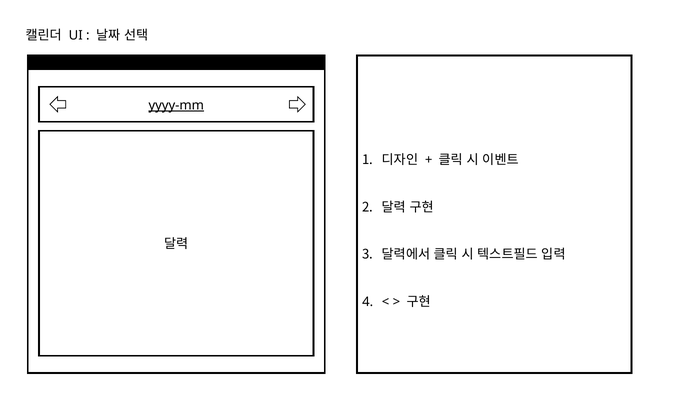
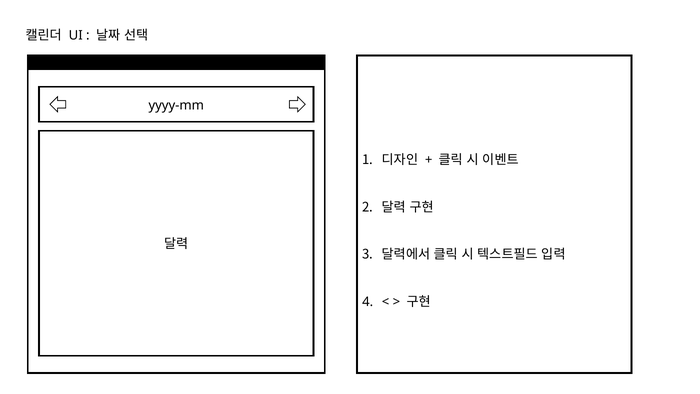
yyyy-mm underline: present -> none (176, 105)
